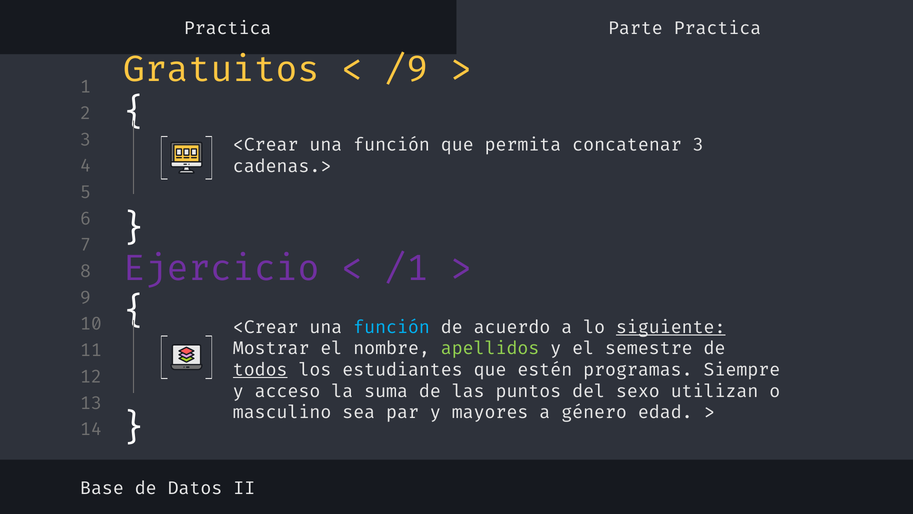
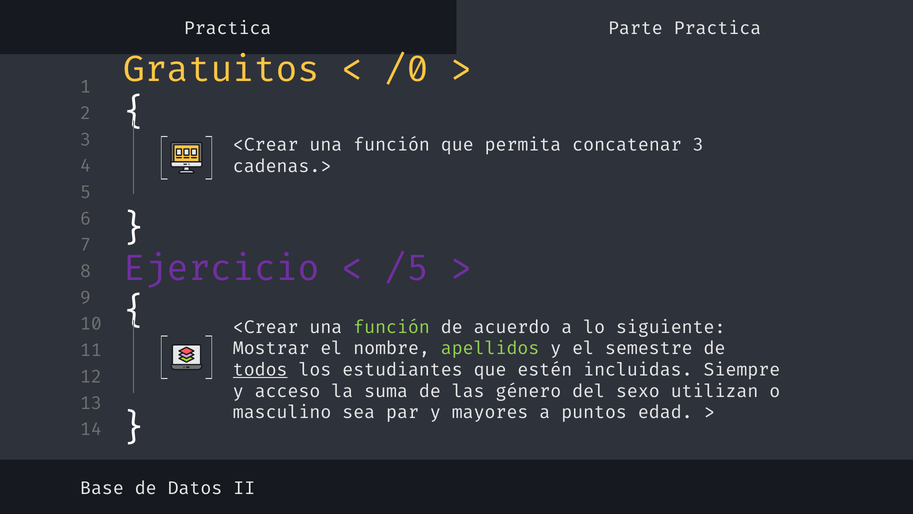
/9: /9 -> /0 (407, 70)
/1: /1 -> /5 (407, 268)
función colour: light blue -> light green (392, 327)
siguiente underline: present -> none (671, 327)
programas: programas -> incluidas (638, 370)
puntos: puntos -> género (528, 391)
género: género -> puntos (594, 412)
